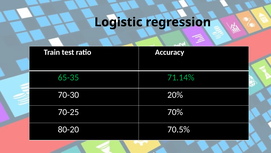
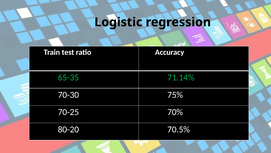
20%: 20% -> 75% (175, 94)
